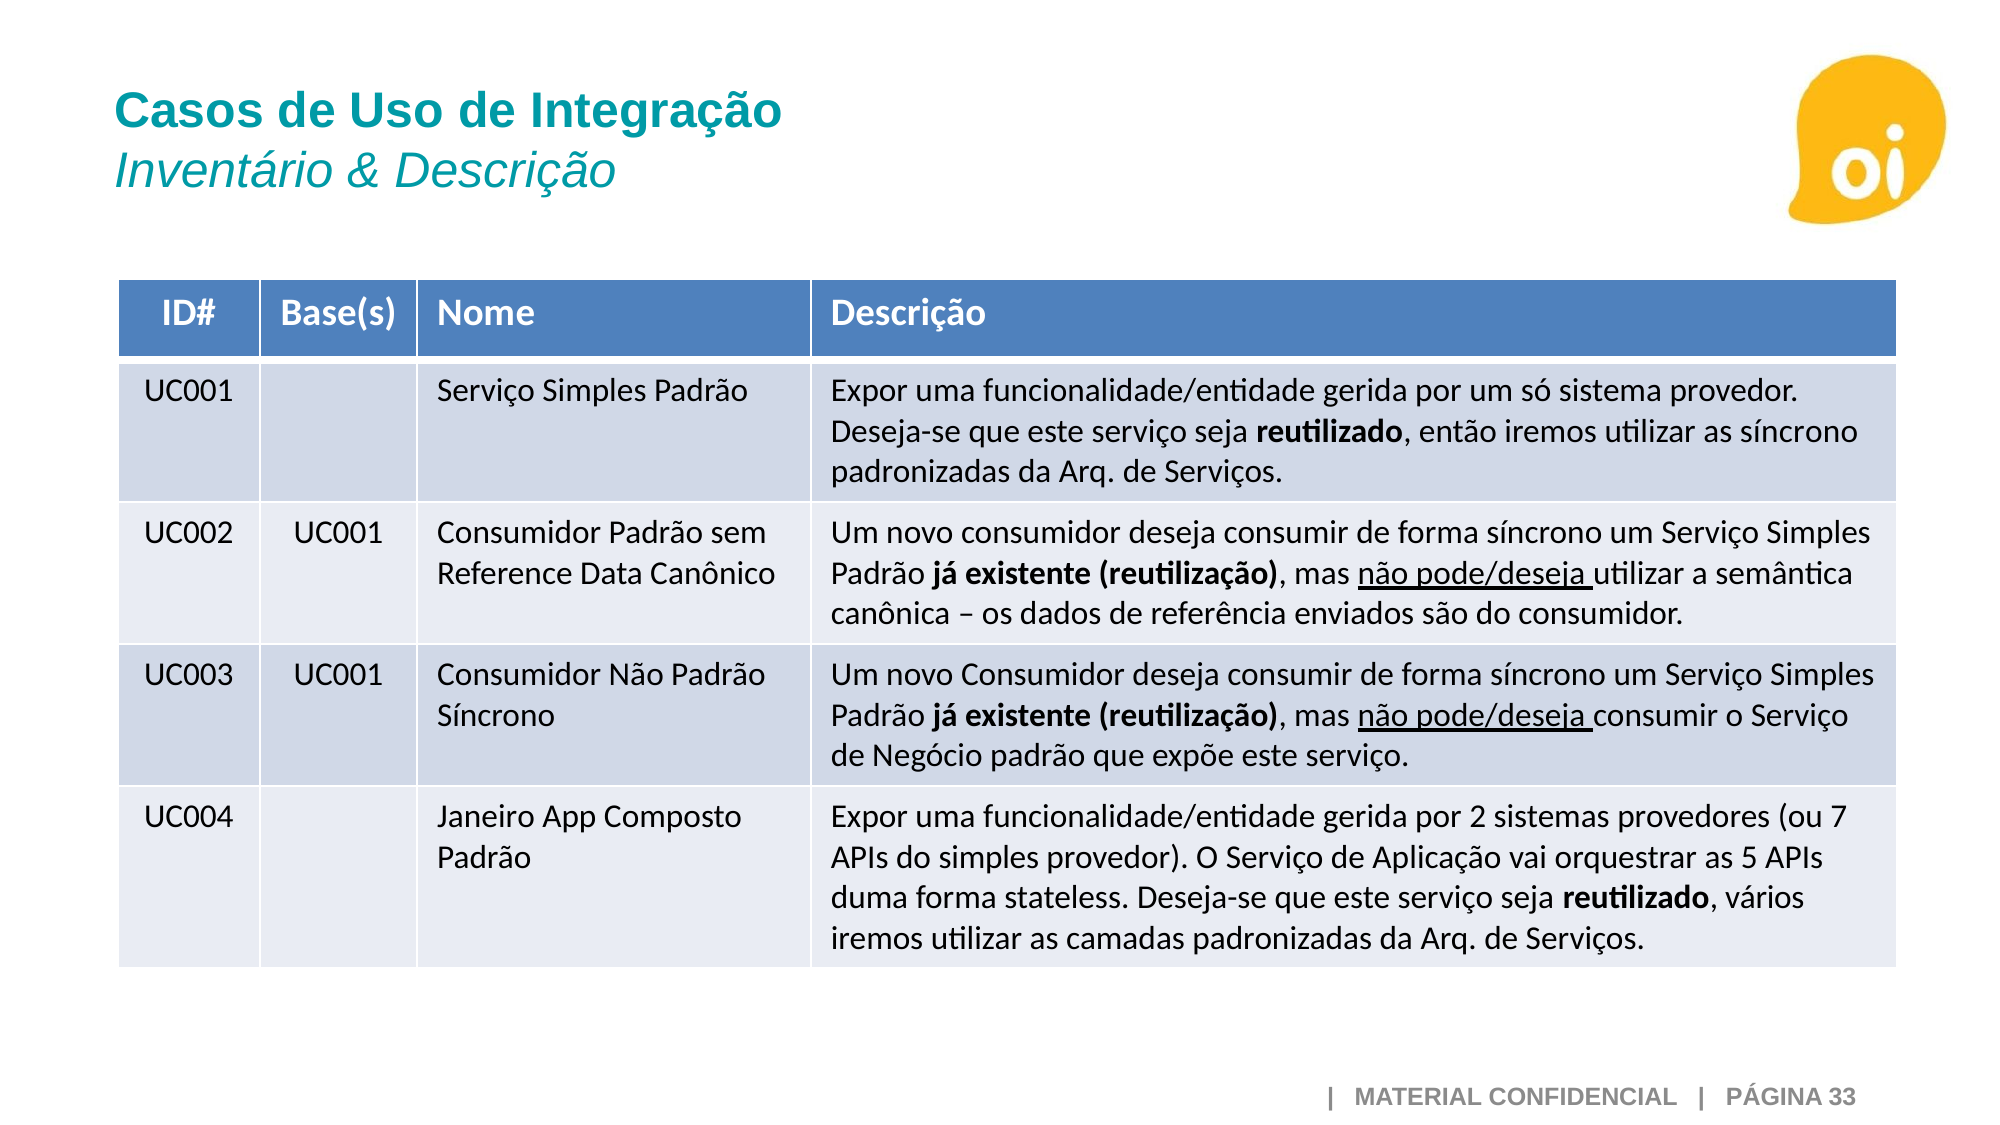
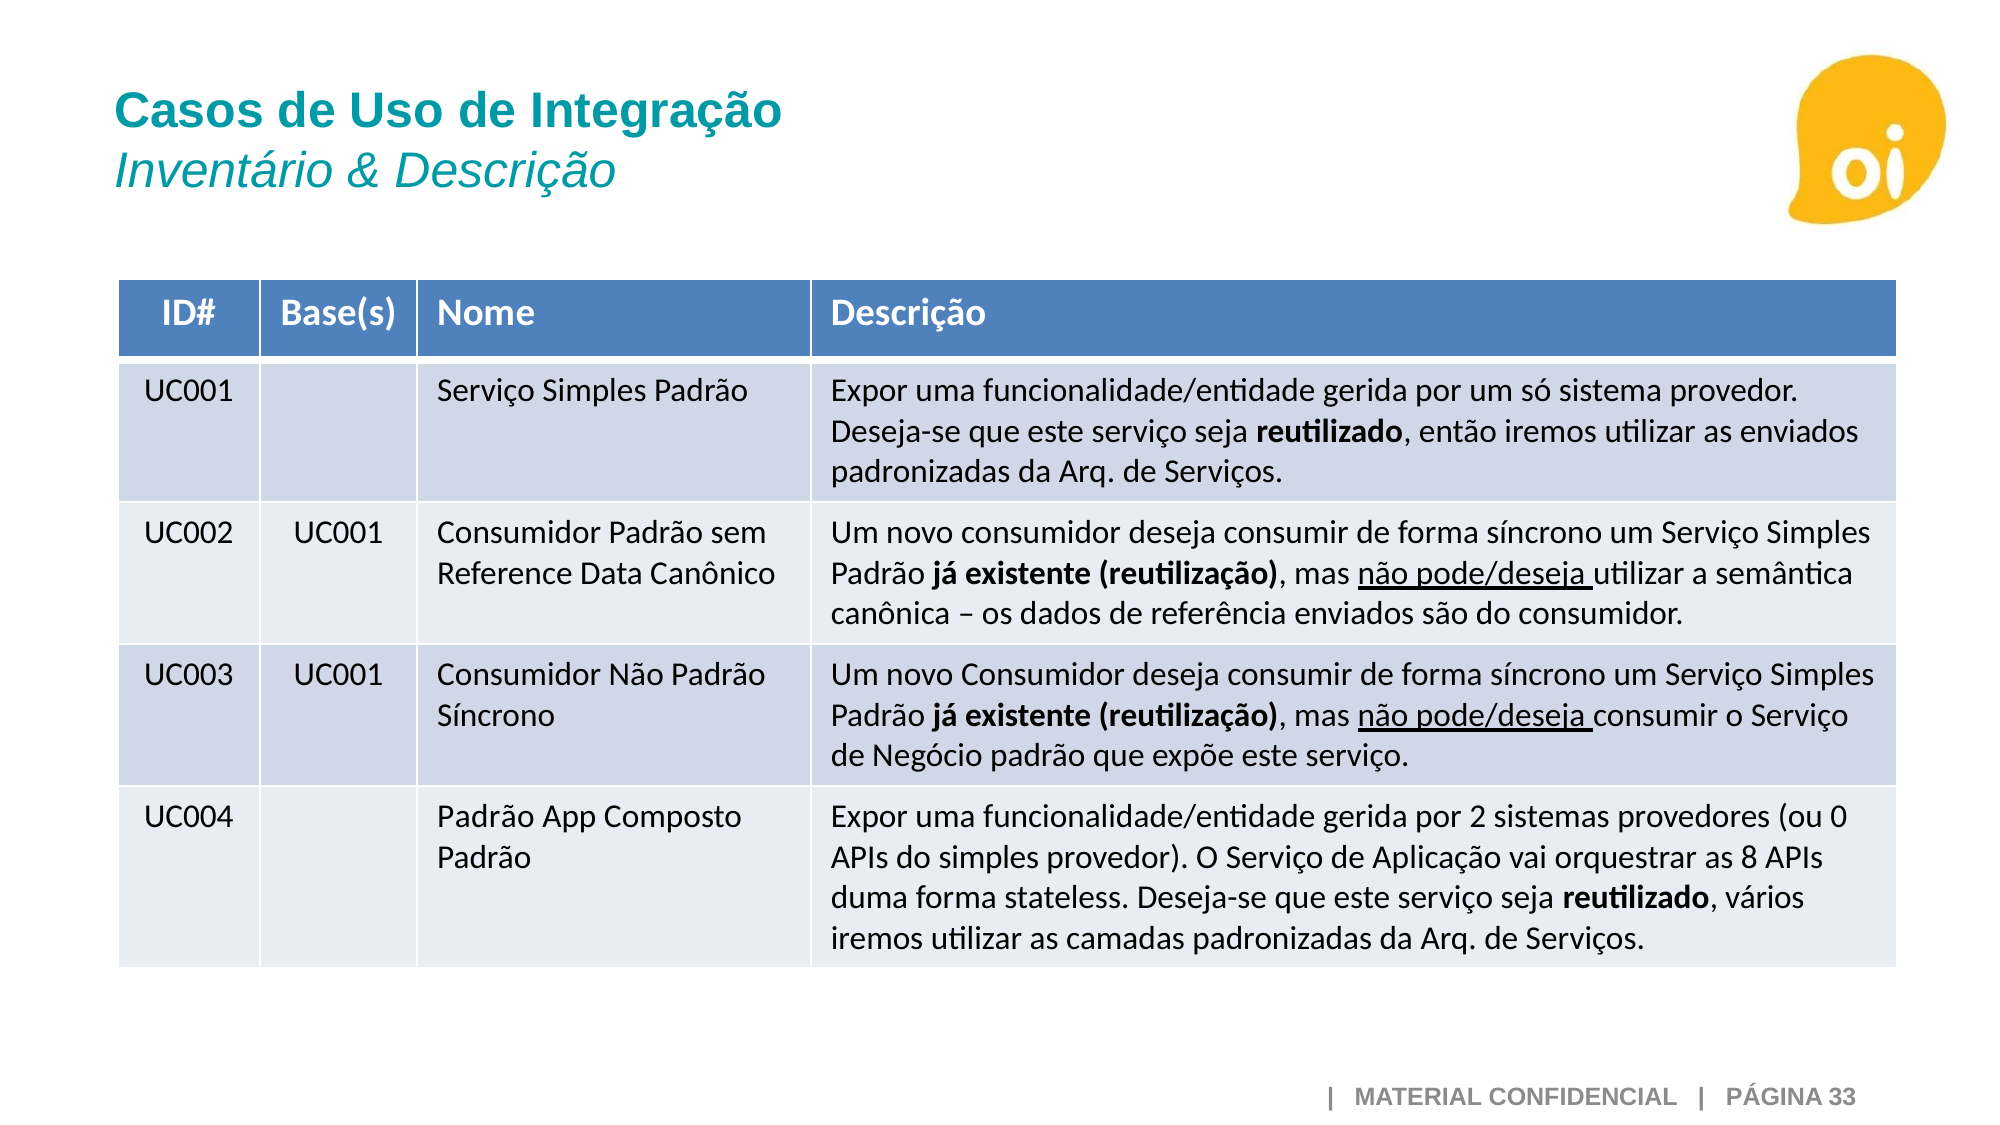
as síncrono: síncrono -> enviados (1799, 431)
UC004 Janeiro: Janeiro -> Padrão (486, 817)
7: 7 -> 0 (1839, 817)
5: 5 -> 8 (1749, 857)
